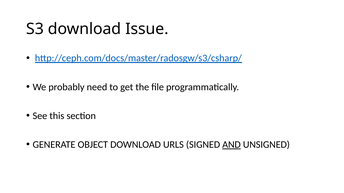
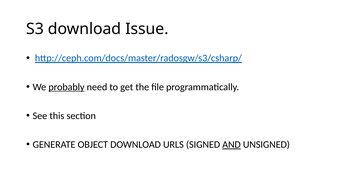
probably underline: none -> present (66, 87)
